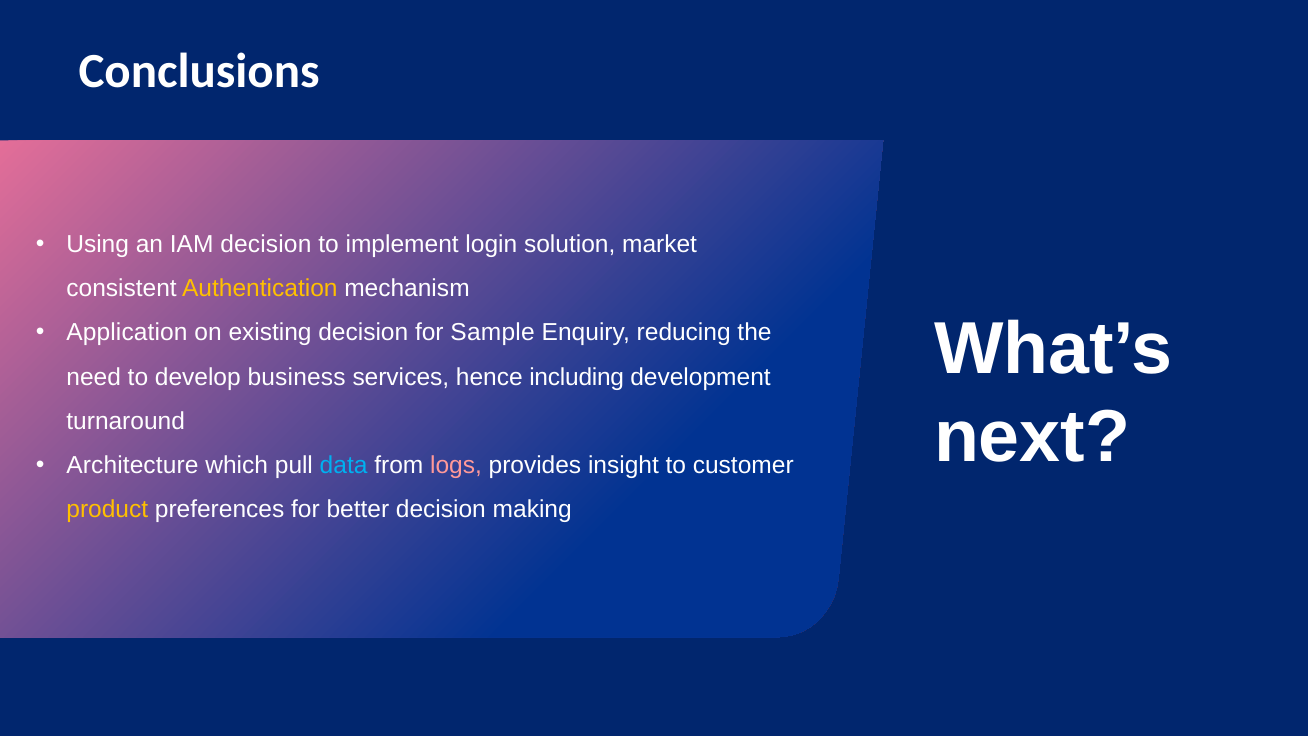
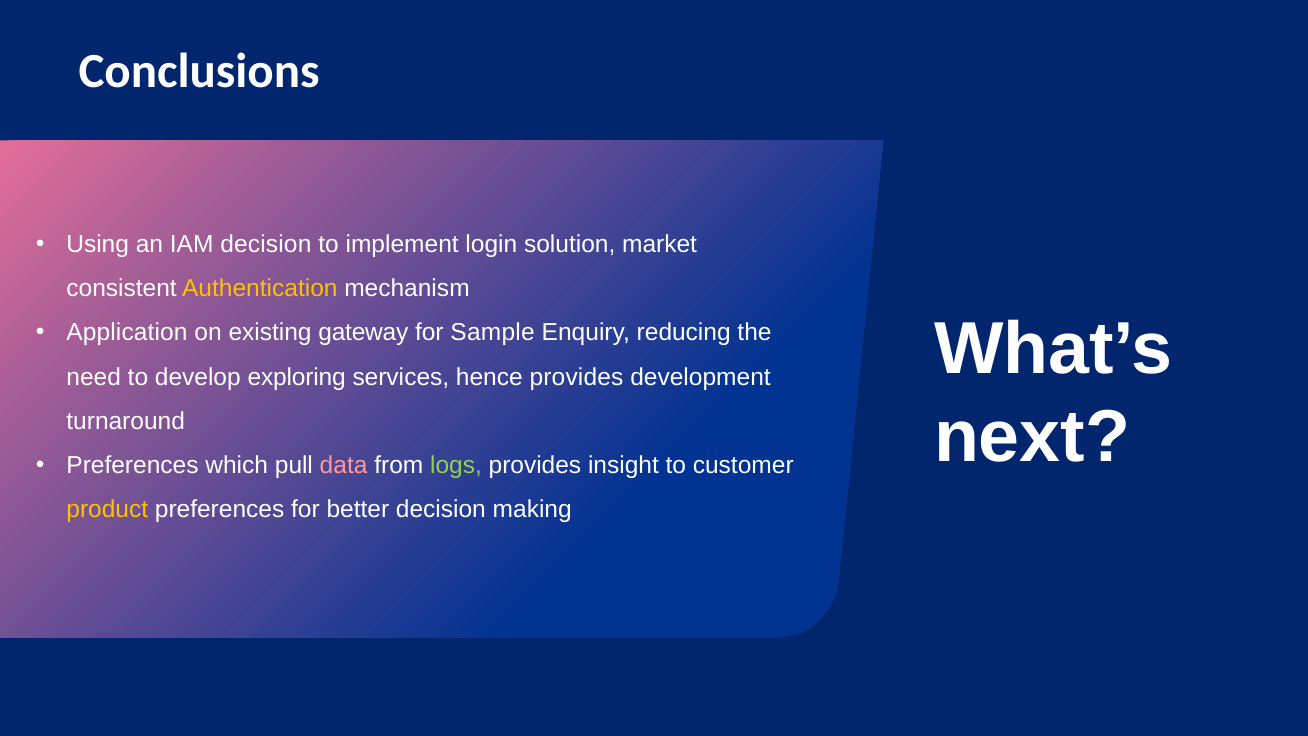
existing decision: decision -> gateway (363, 333)
business: business -> exploring (297, 377)
hence including: including -> provides (577, 377)
Architecture: Architecture -> Preferences (133, 465)
data colour: light blue -> pink (344, 465)
logs colour: pink -> light green (456, 465)
